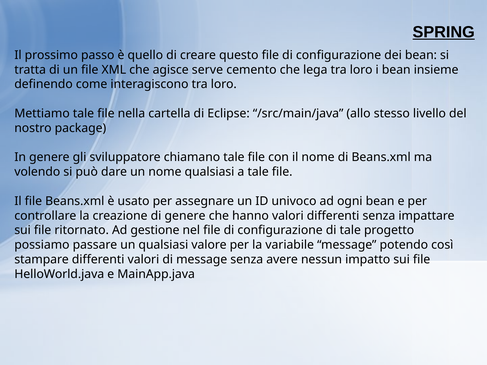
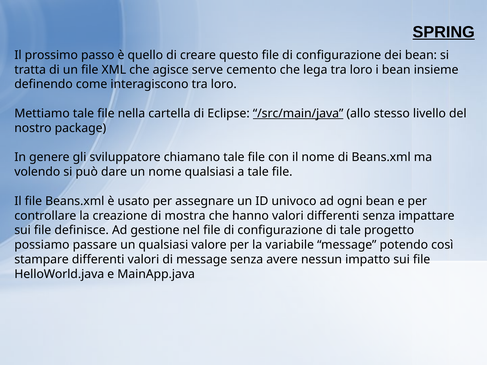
/src/main/java underline: none -> present (298, 114)
di genere: genere -> mostra (185, 216)
ritornato: ritornato -> definisce (82, 230)
